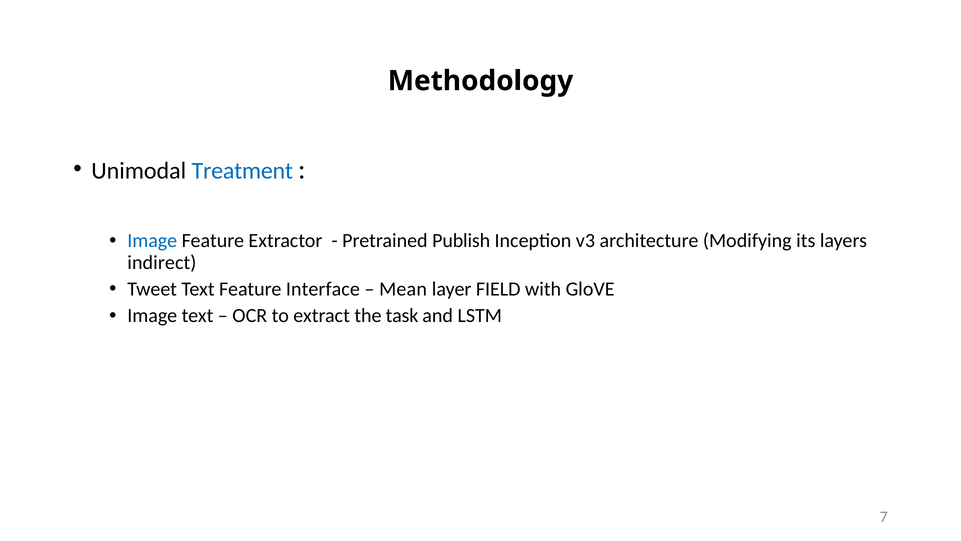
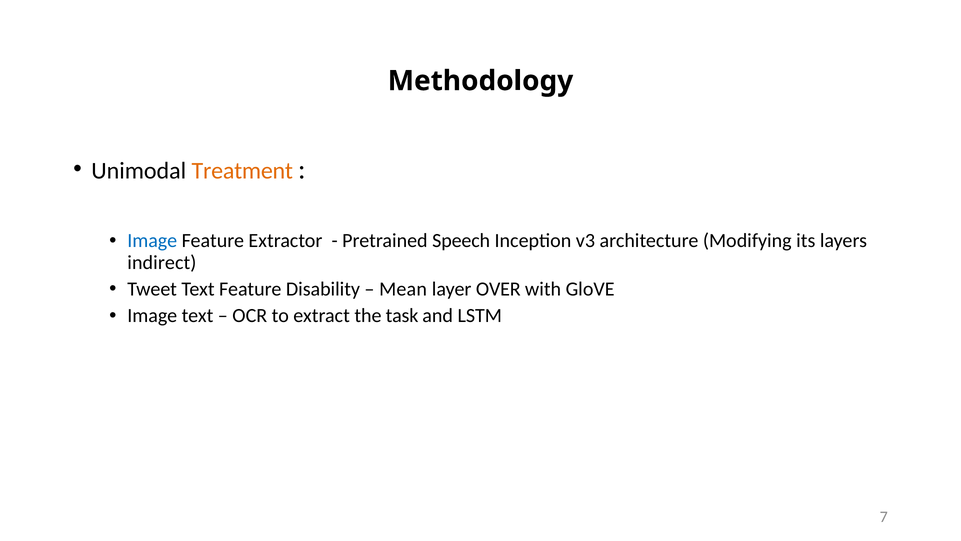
Treatment colour: blue -> orange (242, 171)
Publish: Publish -> Speech (461, 241)
Interface: Interface -> Disability (323, 289)
FIELD: FIELD -> OVER (498, 289)
